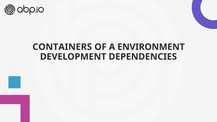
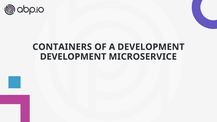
A ENVIRONMENT: ENVIRONMENT -> DEVELOPMENT (151, 47)
DEPENDENCIES: DEPENDENCIES -> MICROSERVICE (143, 57)
